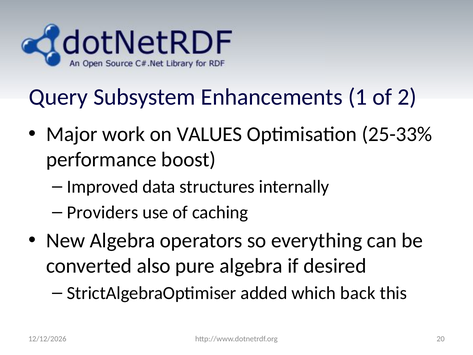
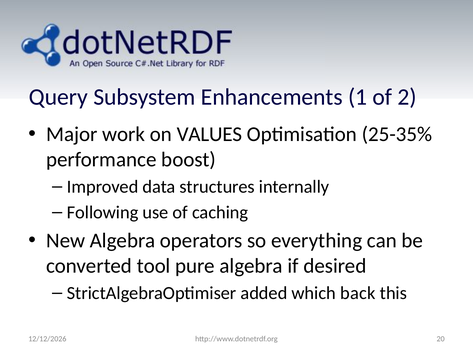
25-33%: 25-33% -> 25-35% (397, 134)
Providers: Providers -> Following (103, 212)
also: also -> tool (154, 266)
